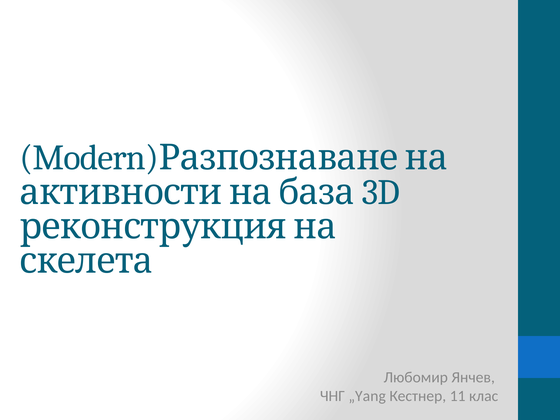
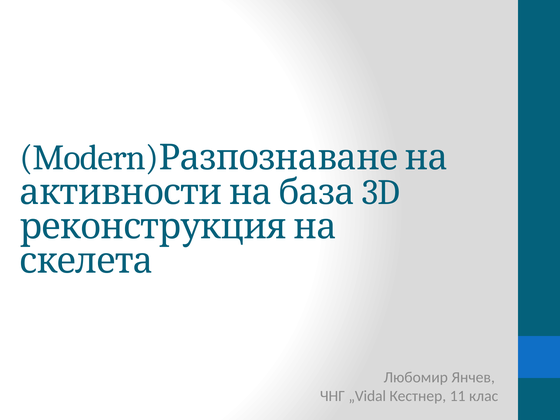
„Yang: „Yang -> „Vidal (367, 396)
